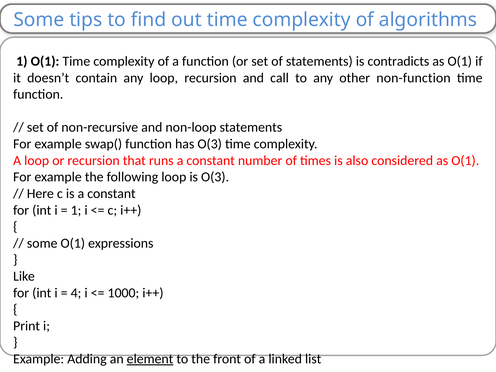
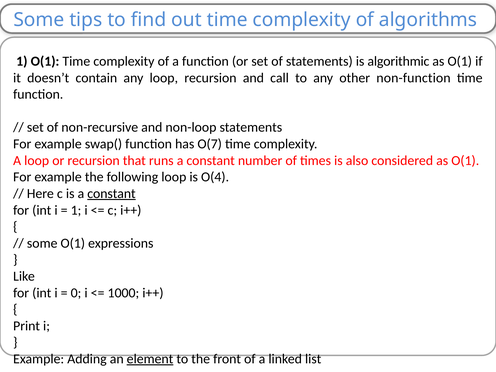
contradicts: contradicts -> algorithmic (398, 61)
has O(3: O(3 -> O(7 (210, 144)
is O(3: O(3 -> O(4 (215, 177)
constant underline: none -> present (111, 194)
4: 4 -> 0 (76, 293)
